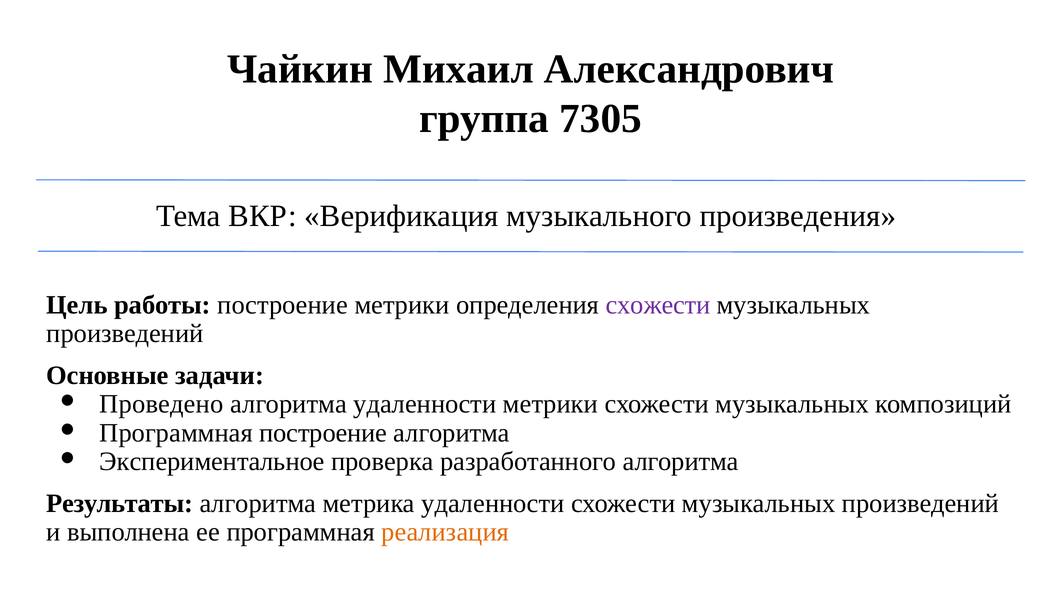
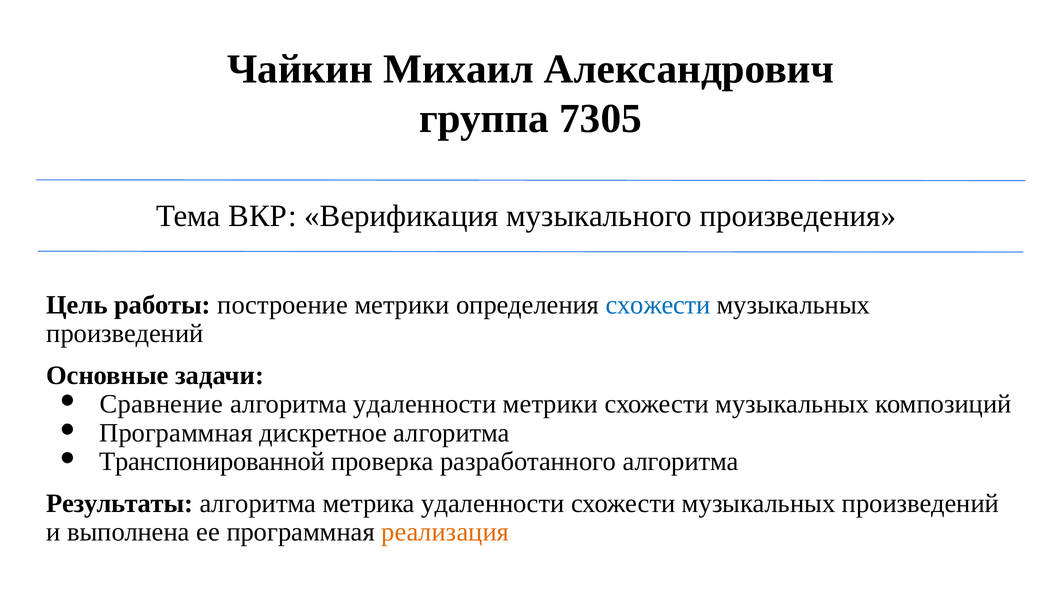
схожести colour: purple -> blue (658, 305)
Проведено: Проведено -> Сравнение (161, 404)
Программная построение: построение -> дискретное (323, 433)
Экспериментальное: Экспериментальное -> Транспонированной (212, 462)
